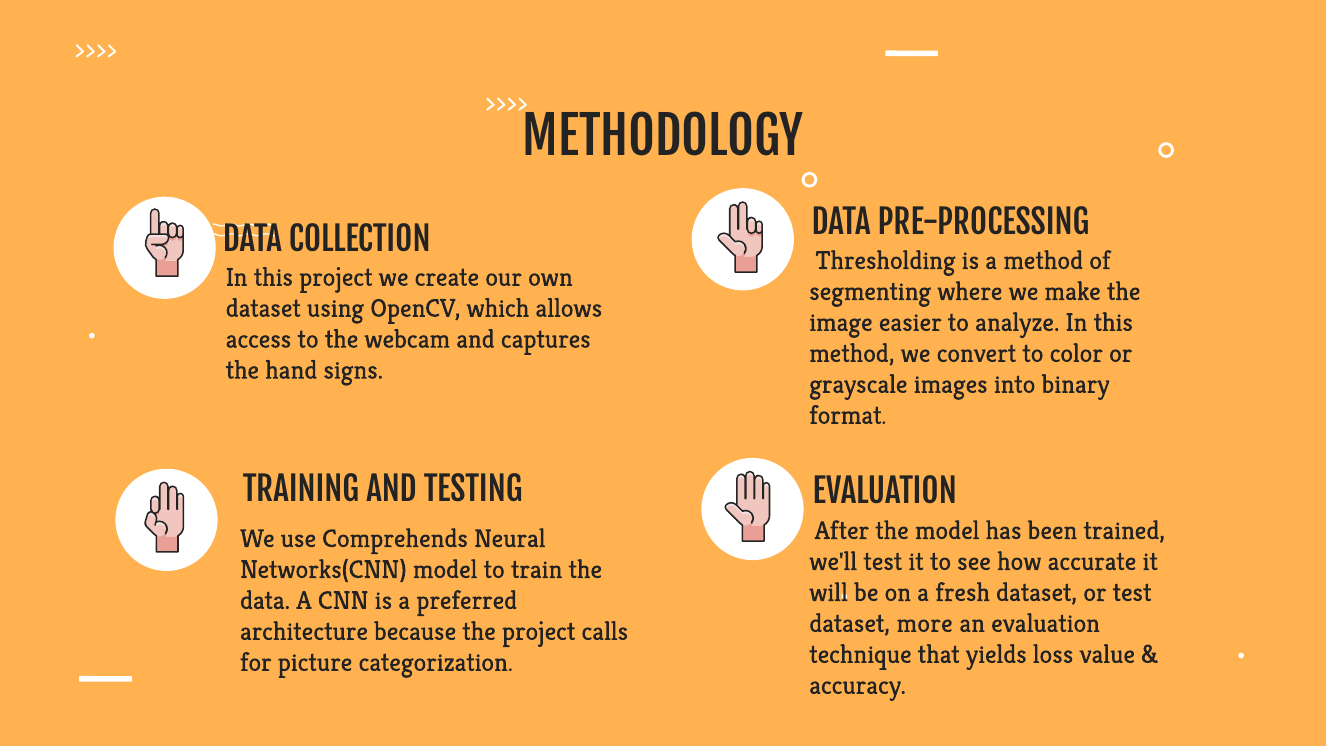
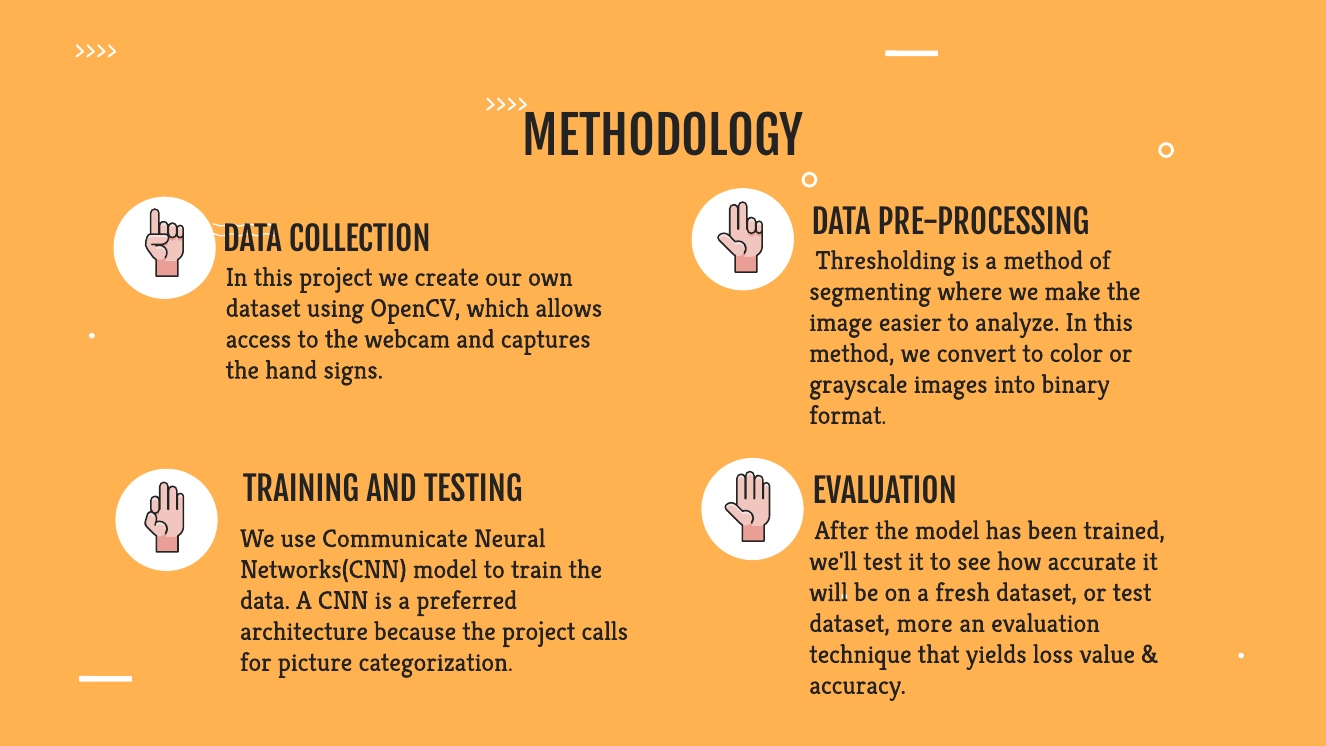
Comprehends: Comprehends -> Communicate (395, 538)
